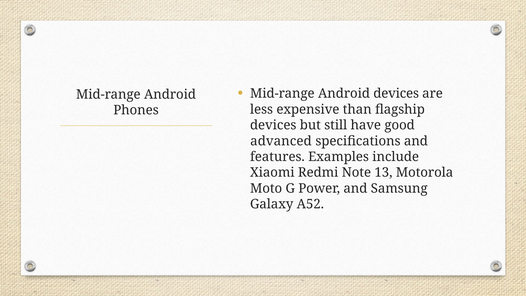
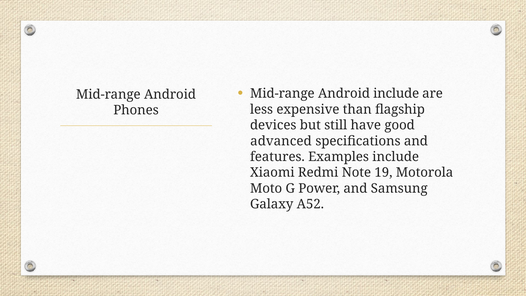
Android devices: devices -> include (396, 94)
13: 13 -> 19 (383, 173)
